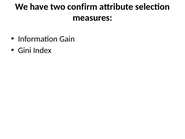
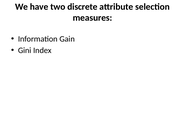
confirm: confirm -> discrete (82, 7)
